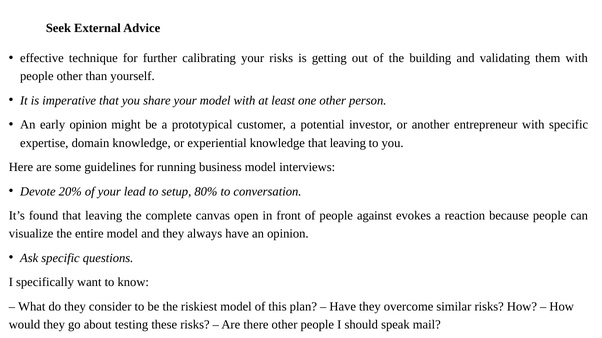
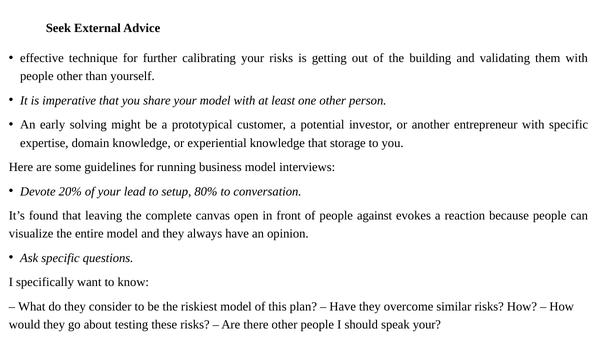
early opinion: opinion -> solving (88, 125)
knowledge that leaving: leaving -> storage (348, 143)
speak mail: mail -> your (427, 325)
